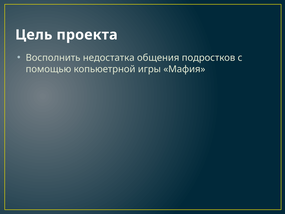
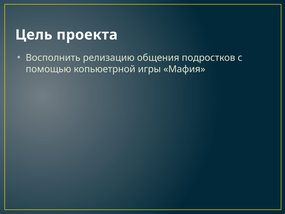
недостатка: недостатка -> релизацию (109, 58)
